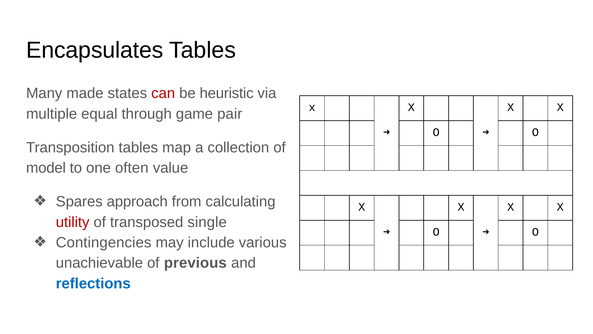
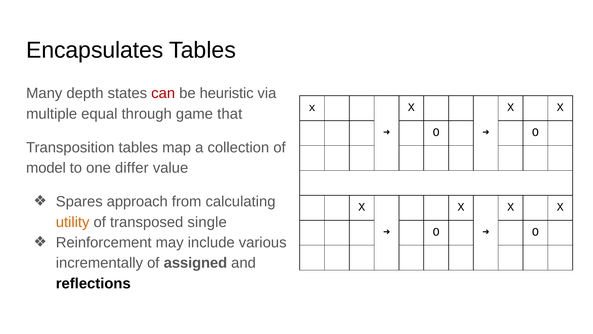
made: made -> depth (85, 93)
pair: pair -> that (230, 114)
often: often -> differ (132, 168)
utility colour: red -> orange (73, 222)
Contingencies: Contingencies -> Reinforcement (104, 242)
unachievable: unachievable -> incrementally (99, 263)
previous: previous -> assigned (195, 263)
reflections colour: blue -> black (93, 283)
